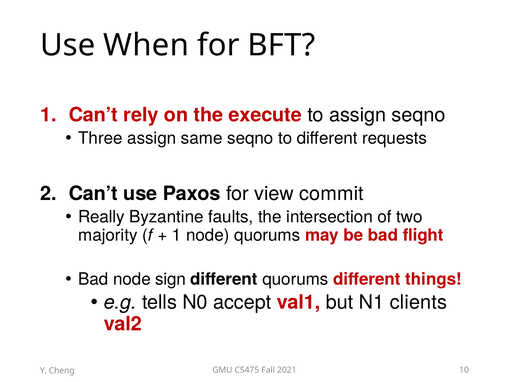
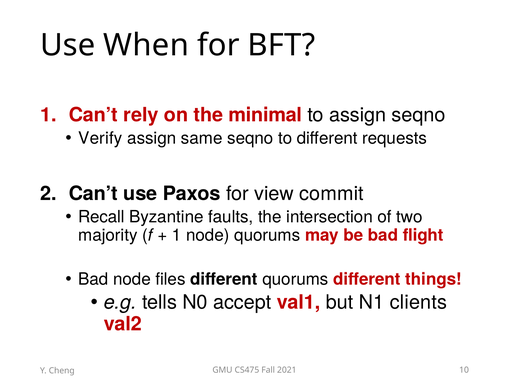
execute: execute -> minimal (265, 115)
Three: Three -> Verify (100, 138)
Really: Really -> Recall (101, 217)
sign: sign -> files (171, 279)
